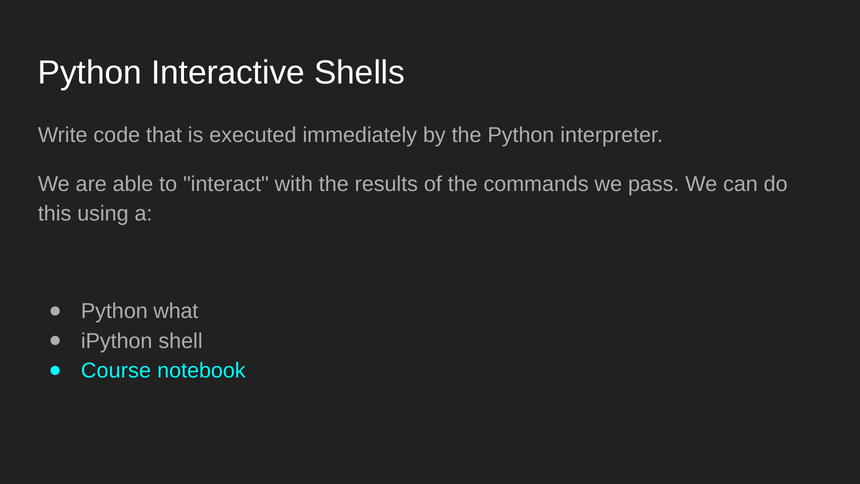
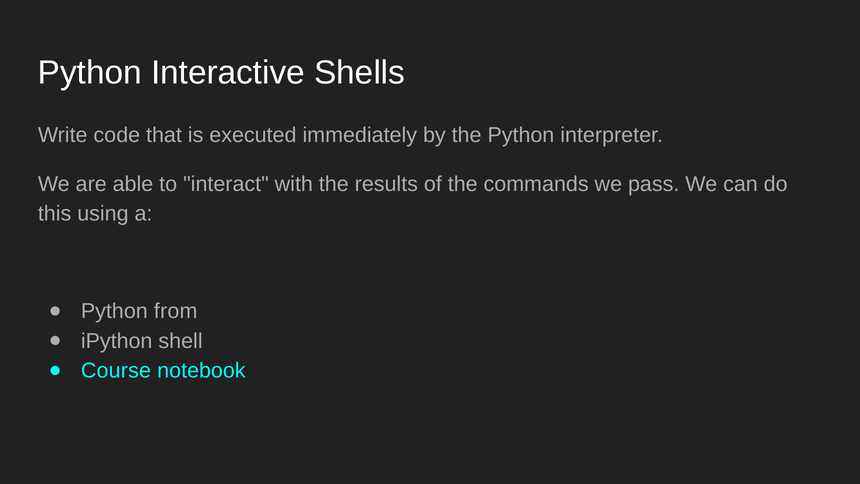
what: what -> from (176, 311)
